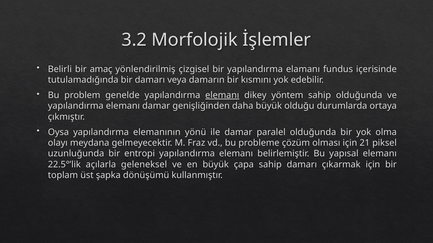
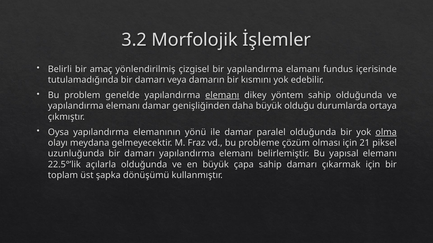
olma underline: none -> present (386, 132)
uzunluğunda bir entropi: entropi -> damarı (140, 154)
açılarla geleneksel: geleneksel -> olduğunda (144, 165)
